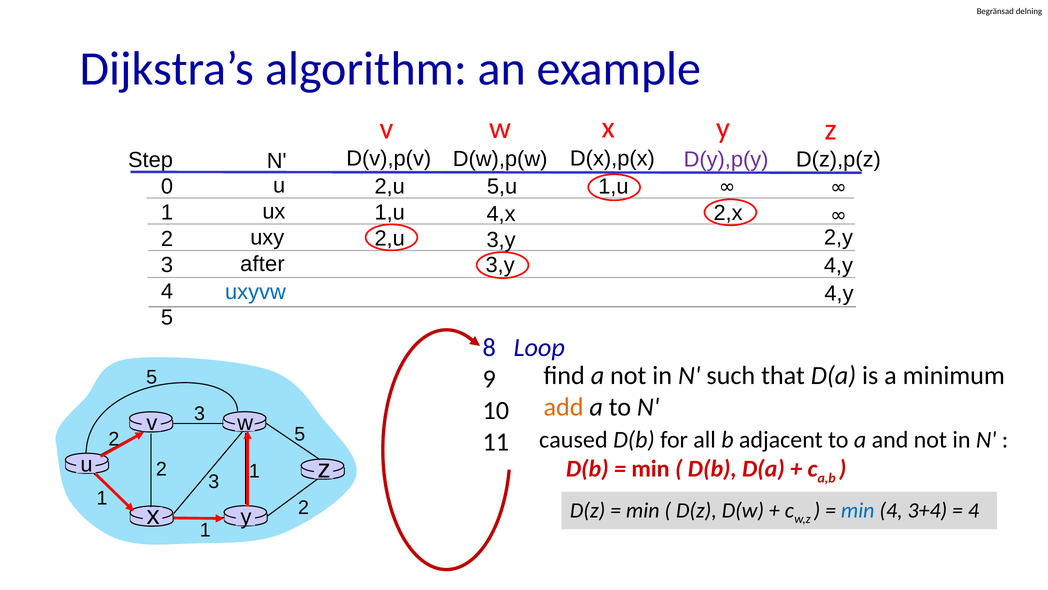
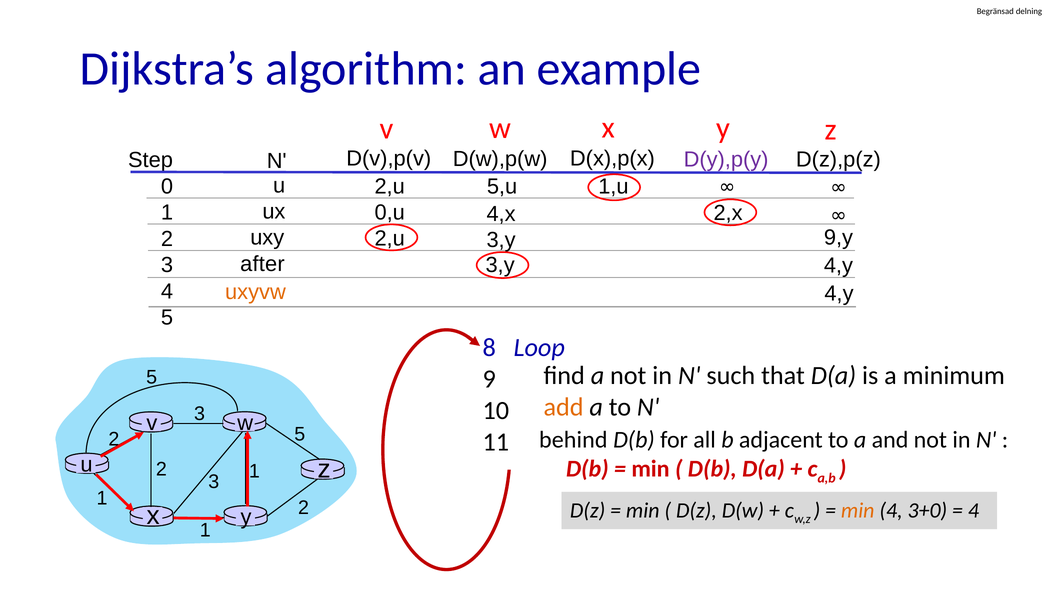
1,u: 1,u -> 0,u (390, 212)
2,y: 2,y -> 9,y (838, 237)
uxyvw colour: blue -> orange (255, 292)
caused: caused -> behind (573, 440)
min colour: blue -> orange (858, 510)
3+4: 3+4 -> 3+0 (927, 510)
